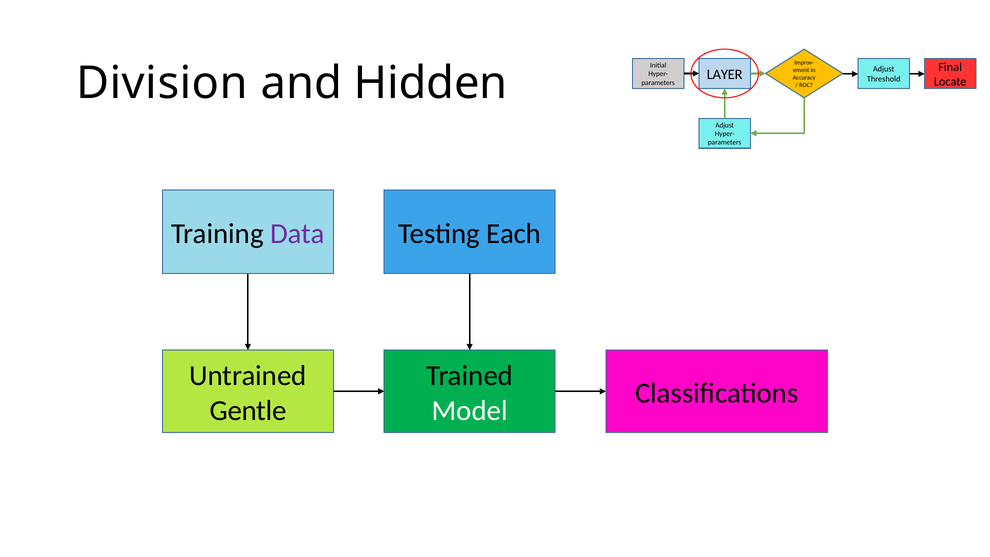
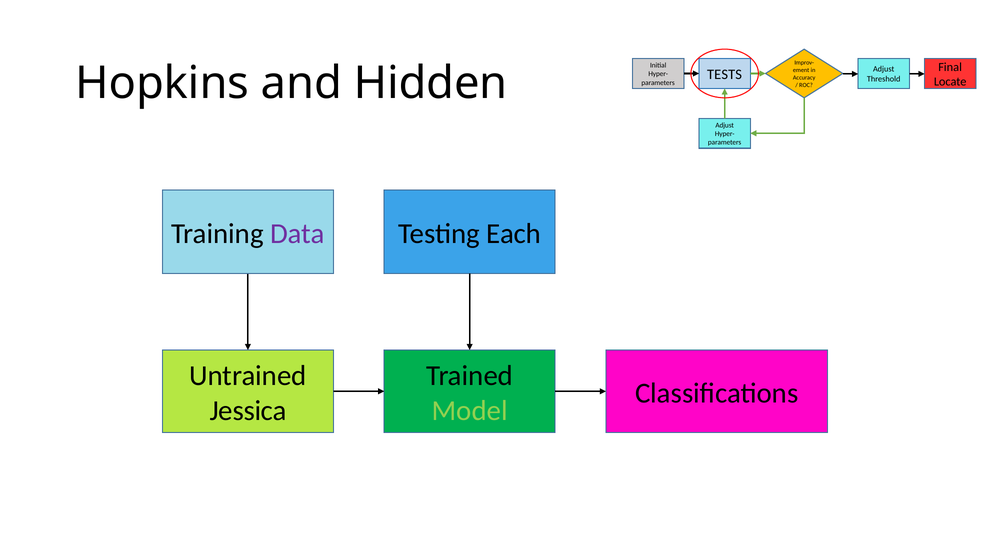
LAYER: LAYER -> TESTS (725, 75)
Division: Division -> Hopkins (162, 83)
Gentle: Gentle -> Jessica (248, 411)
Model colour: white -> light green (470, 411)
